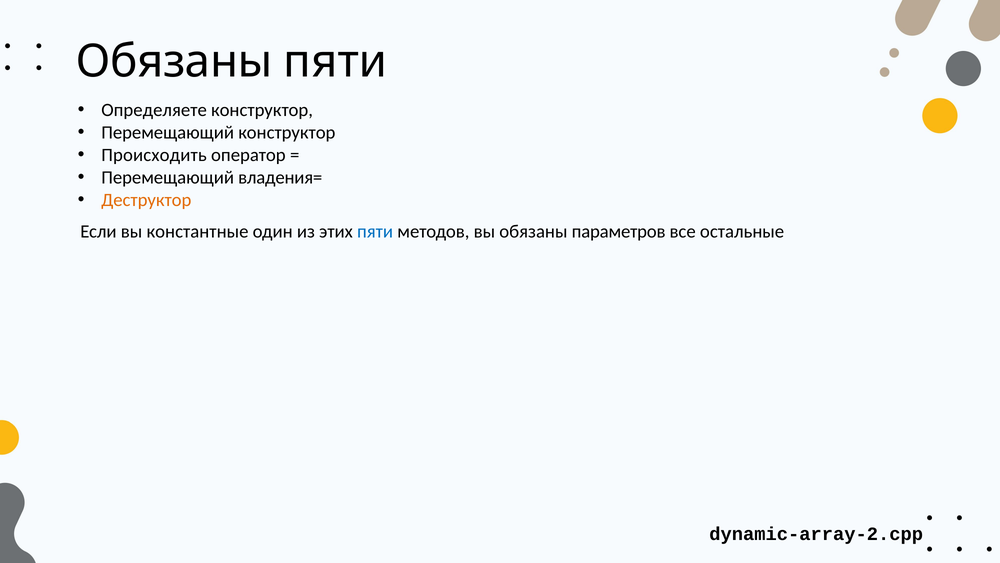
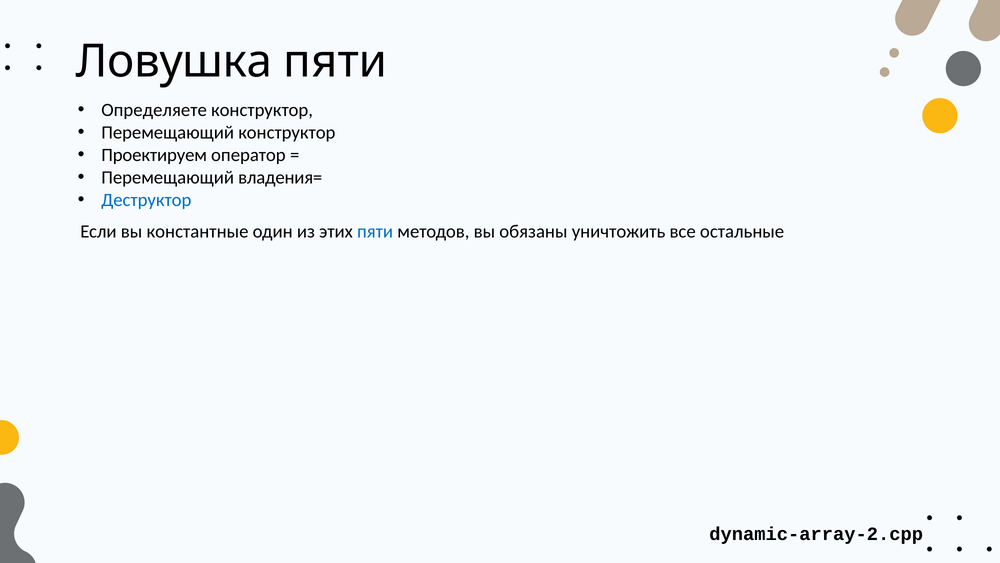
Обязаны: Обязаны -> Ловушка (174, 62)
Происходить: Происходить -> Проектируем (154, 155)
Деструктор colour: orange -> blue (146, 200)
параметров: параметров -> уничтожить (619, 231)
